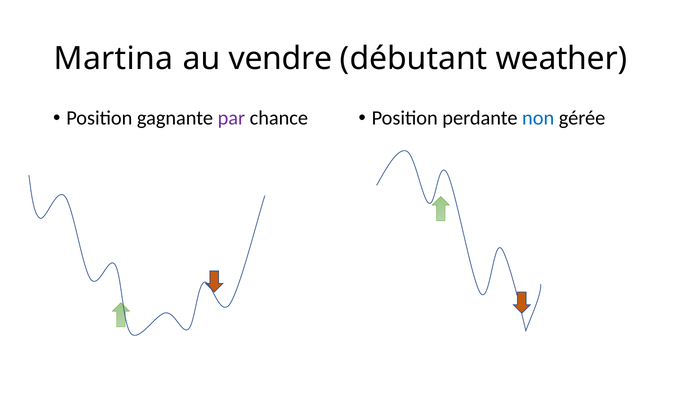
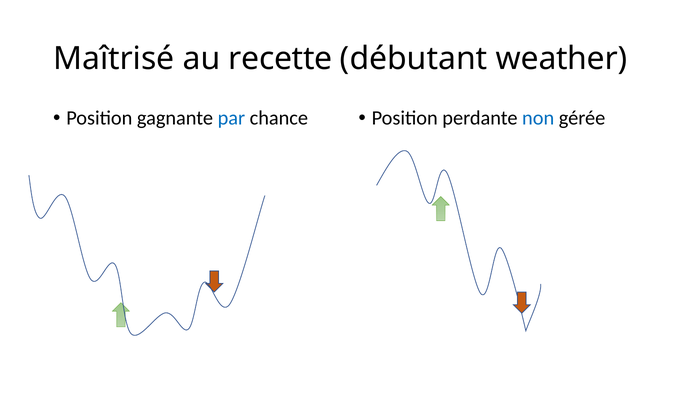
Martina: Martina -> Maîtrisé (114, 59)
vendre: vendre -> recette (280, 59)
par colour: purple -> blue (231, 118)
